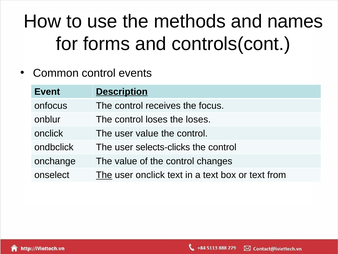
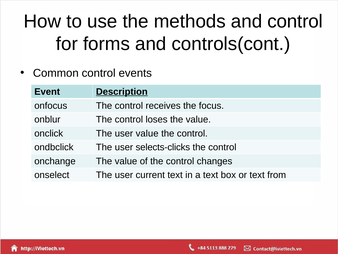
and names: names -> control (295, 21)
loses the loses: loses -> value (198, 119)
The underline: present -> none (104, 175)
user onclick: onclick -> current (150, 175)
